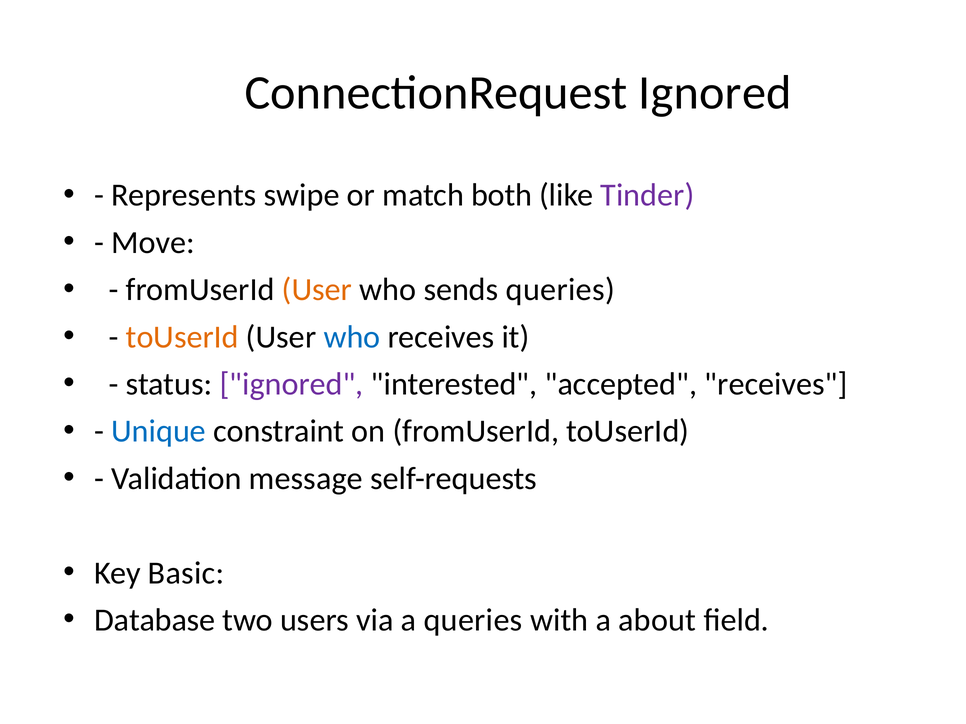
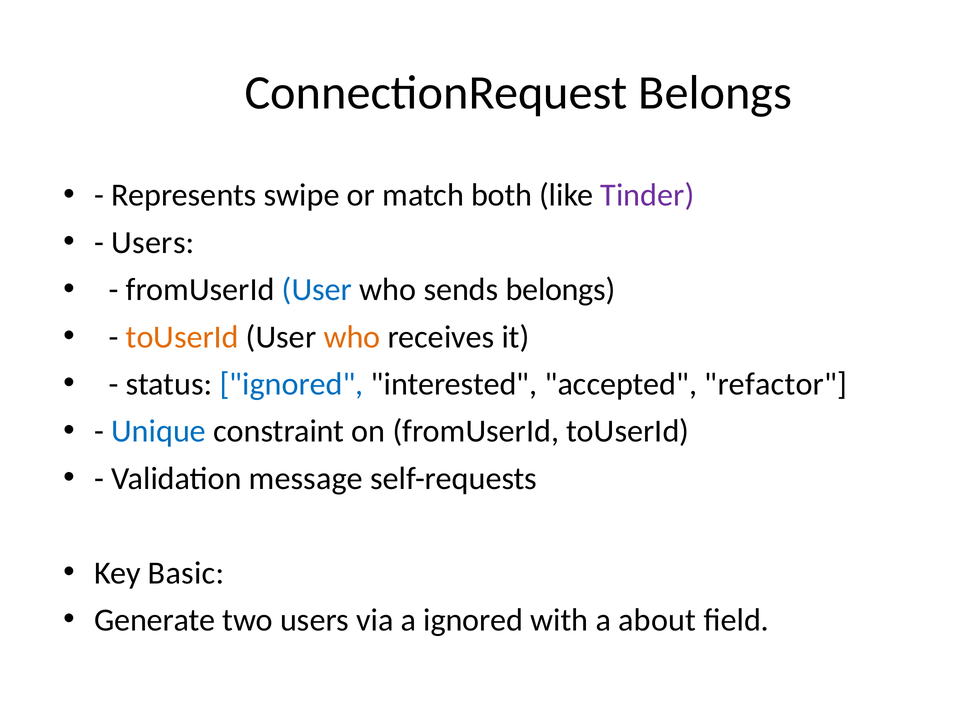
Ignored: Ignored -> Belongs (715, 93)
Move: Move -> Users (153, 243)
User colour: orange -> blue (317, 290)
sends queries: queries -> belongs (561, 290)
who colour: blue -> orange (352, 337)
ignored colour: purple -> blue (292, 384)
accepted receives: receives -> refactor (776, 384)
Database: Database -> Generate (155, 621)
a queries: queries -> ignored (473, 621)
